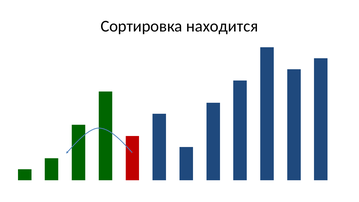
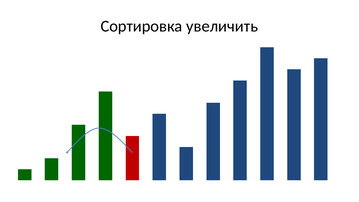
находится: находится -> увеличить (222, 26)
